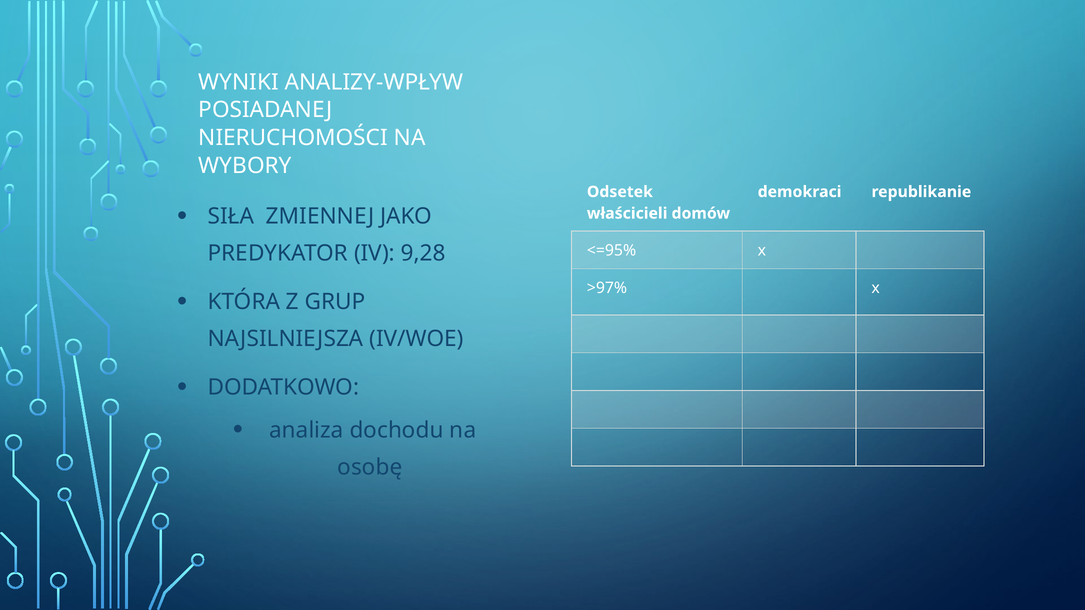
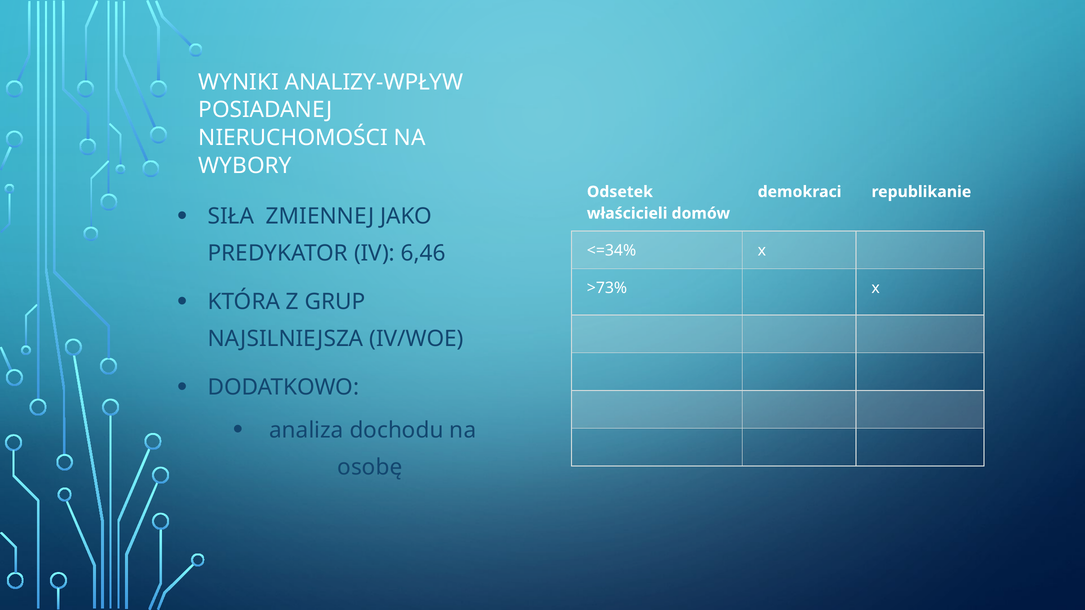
<=95%: <=95% -> <=34% (612, 250)
9,28: 9,28 -> 6,46 (423, 254)
>97%: >97% -> >73% (607, 288)
